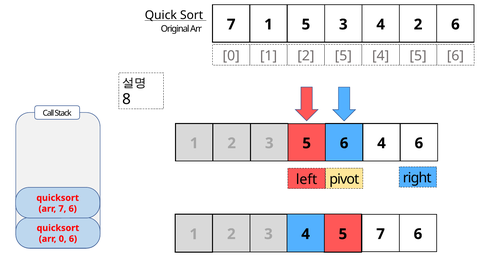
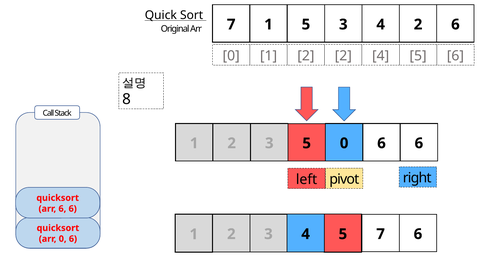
2 5: 5 -> 2 (343, 56)
4: 4 -> 6 (381, 143)
6: 6 -> 0 (344, 143)
arr 7: 7 -> 6 (62, 208)
